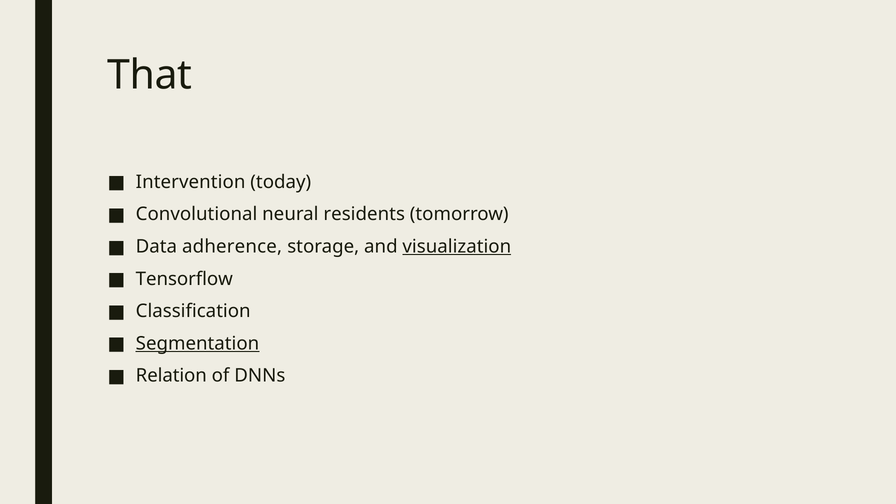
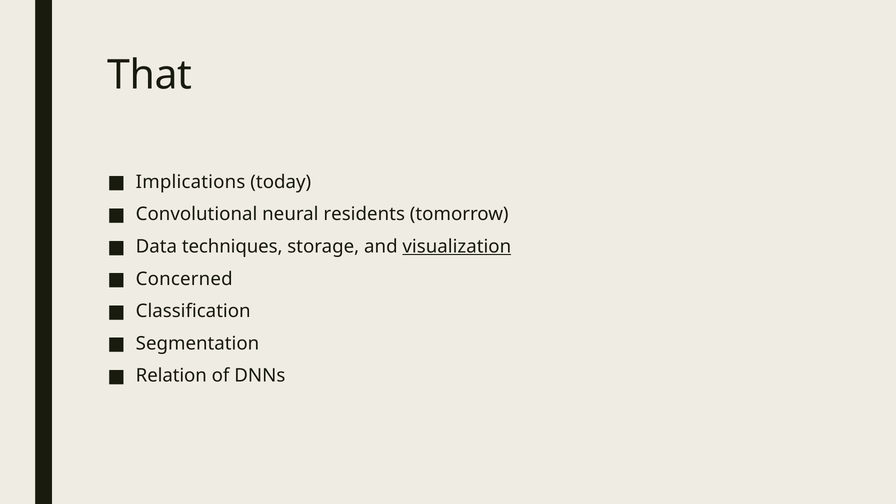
Intervention: Intervention -> Implications (191, 182)
adherence: adherence -> techniques (232, 247)
Tensorflow: Tensorflow -> Concerned (184, 279)
Segmentation underline: present -> none (198, 343)
